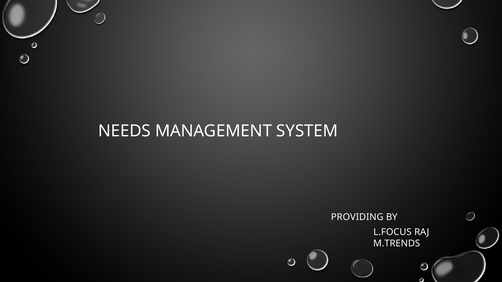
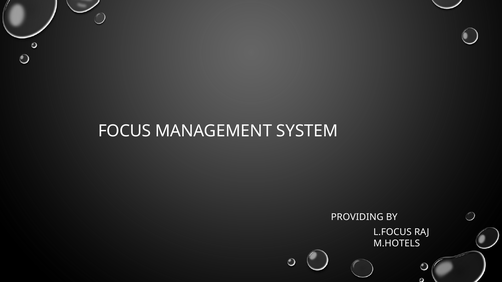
NEEDS: NEEDS -> FOCUS (125, 131)
M.TRENDS: M.TRENDS -> M.HOTELS (397, 244)
